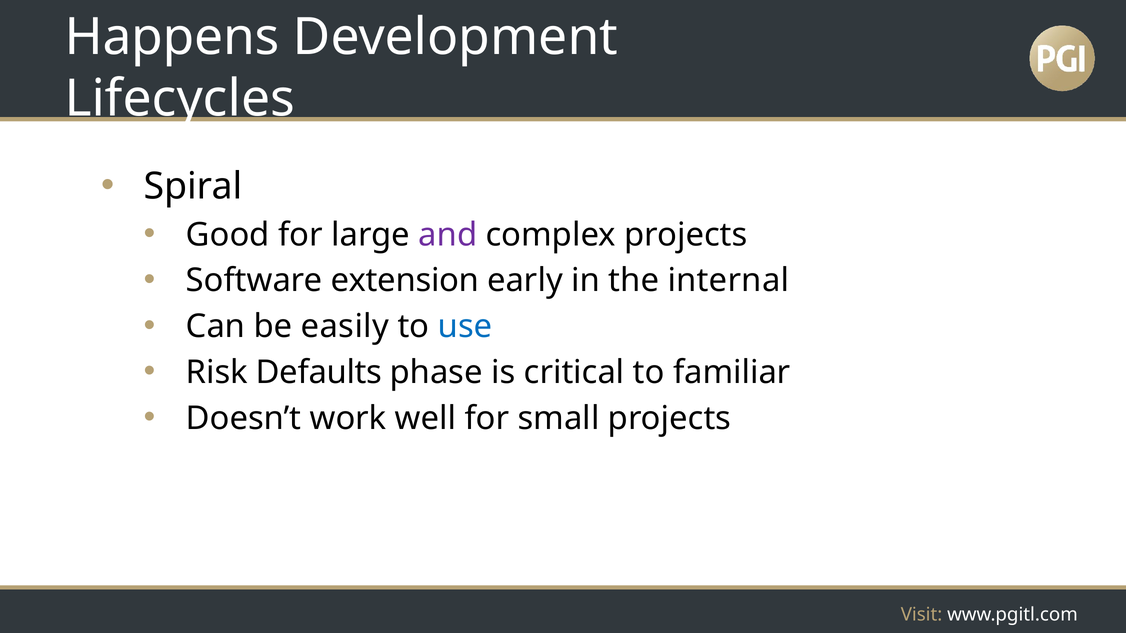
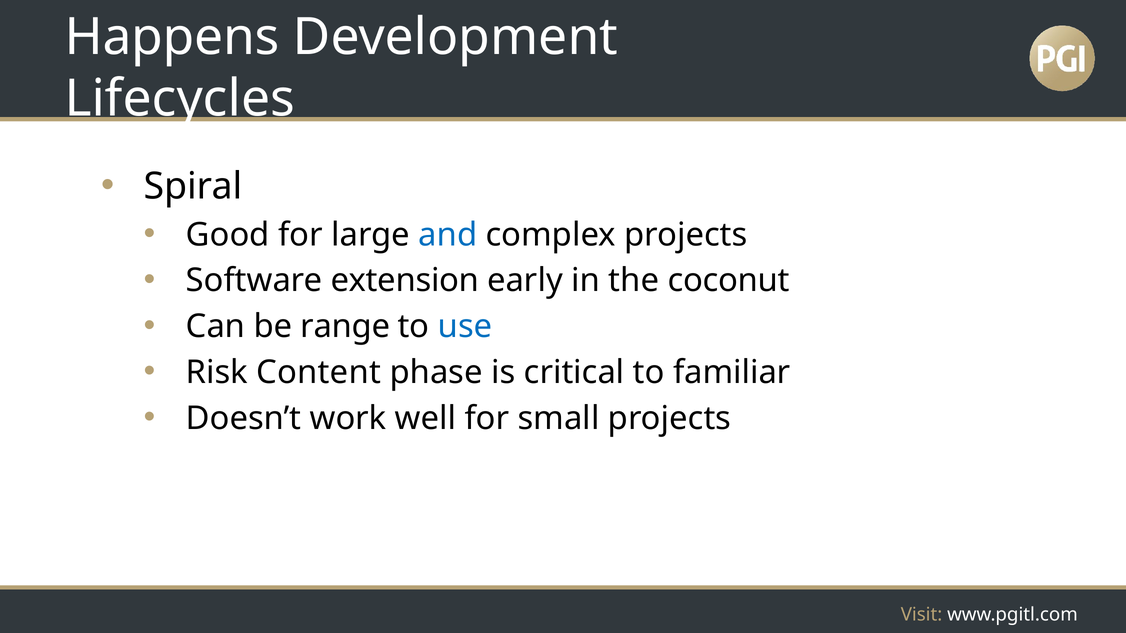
and colour: purple -> blue (448, 235)
internal: internal -> coconut (729, 281)
easily: easily -> range (345, 327)
Defaults: Defaults -> Content (319, 373)
